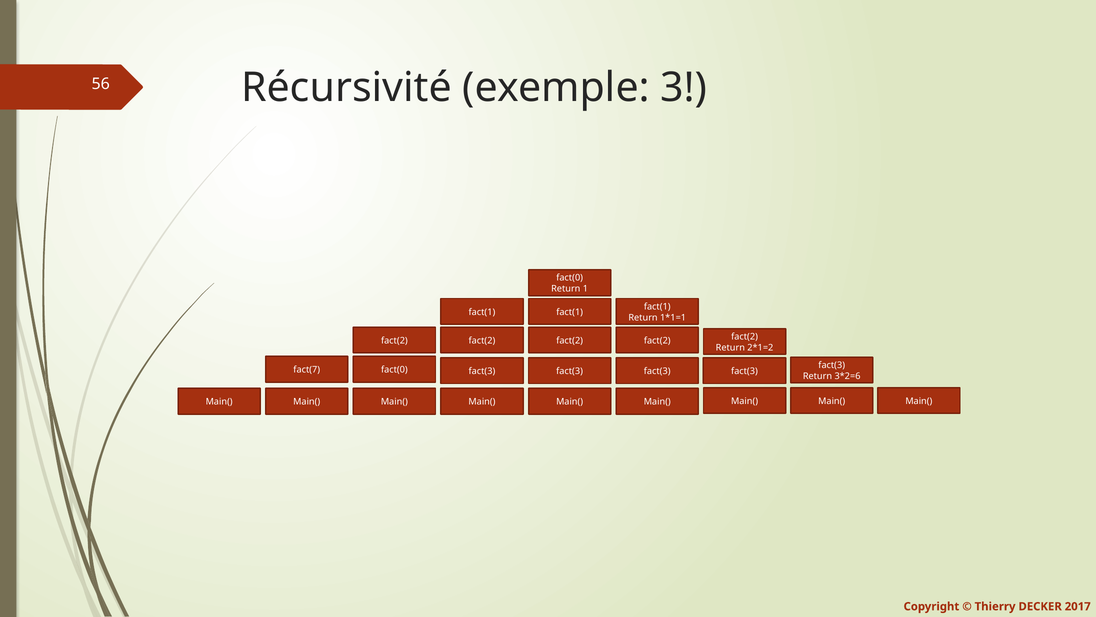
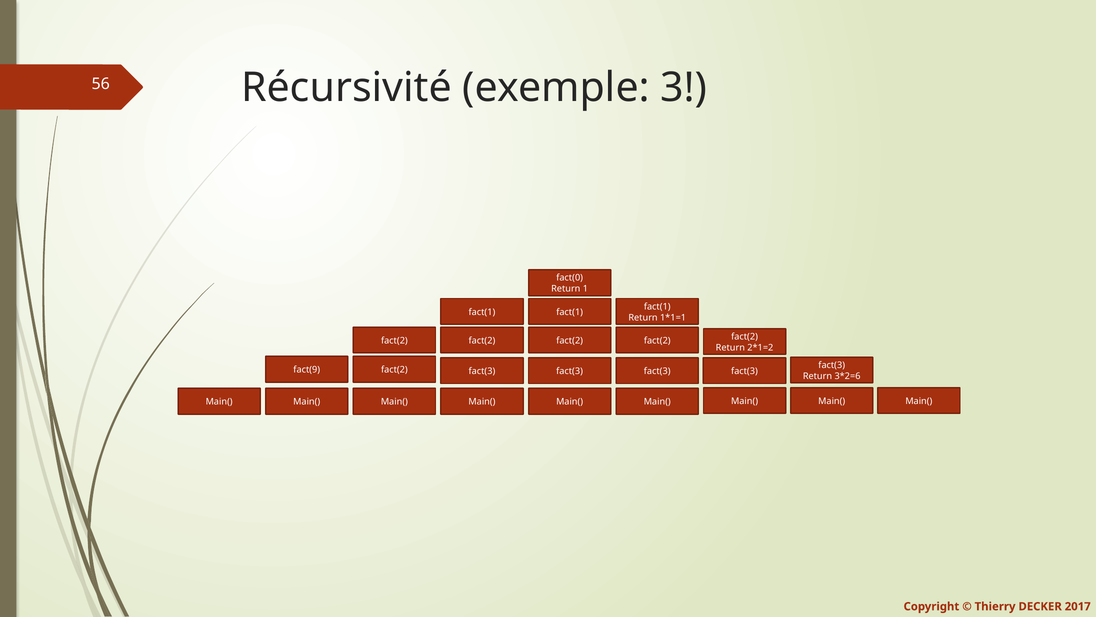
fact(7: fact(7 -> fact(9 (307, 370)
fact(0: fact(0 -> fact(2 (394, 370)
